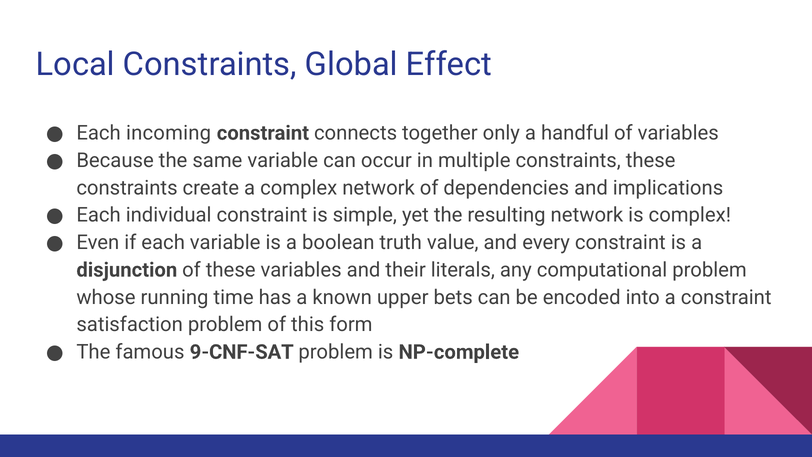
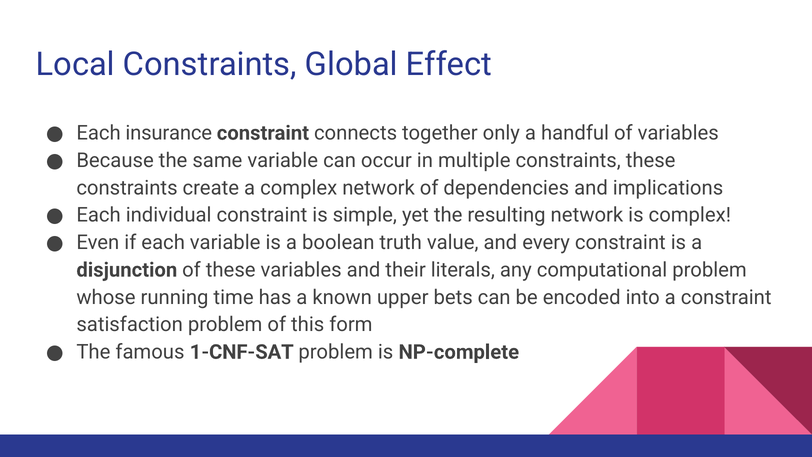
incoming: incoming -> insurance (169, 133)
9-CNF-SAT: 9-CNF-SAT -> 1-CNF-SAT (242, 352)
